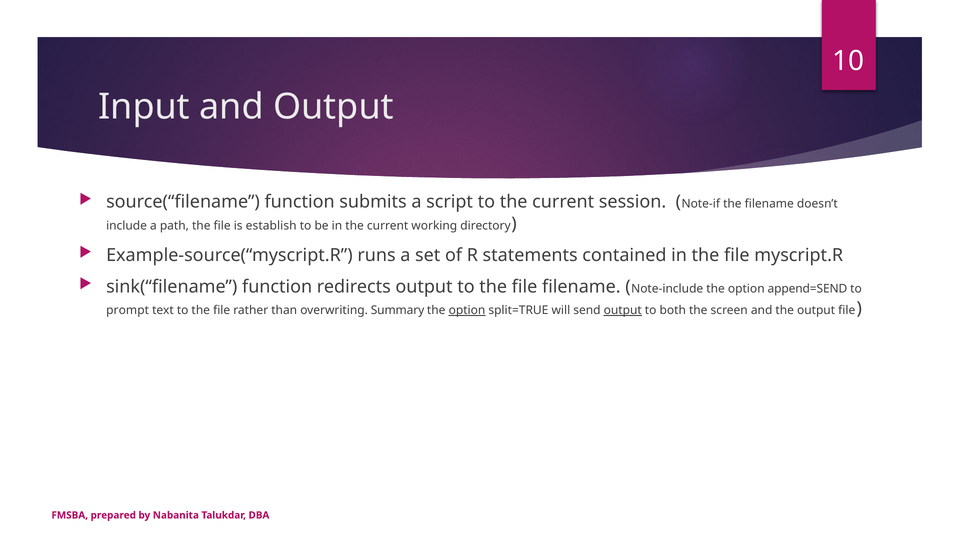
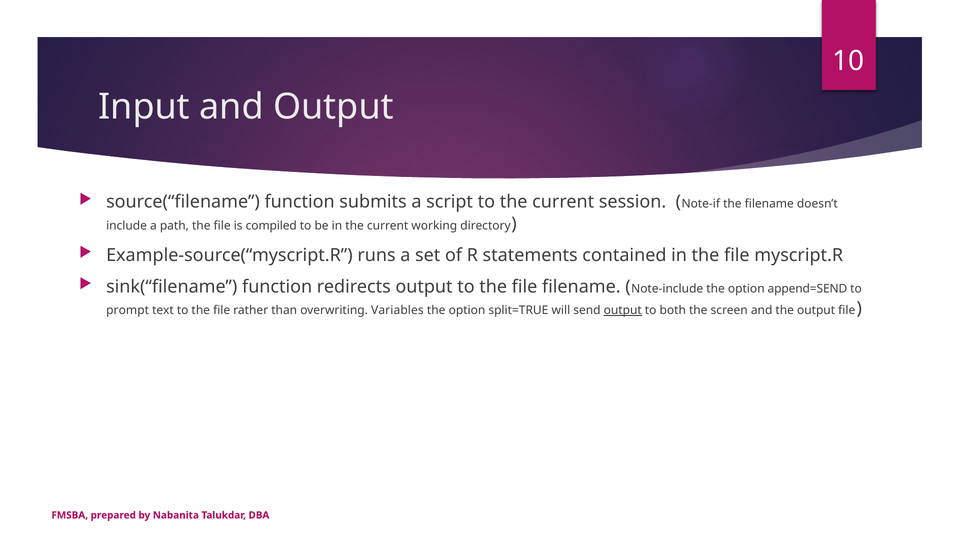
establish: establish -> compiled (271, 226)
Summary: Summary -> Variables (397, 310)
option underline: present -> none (467, 310)
